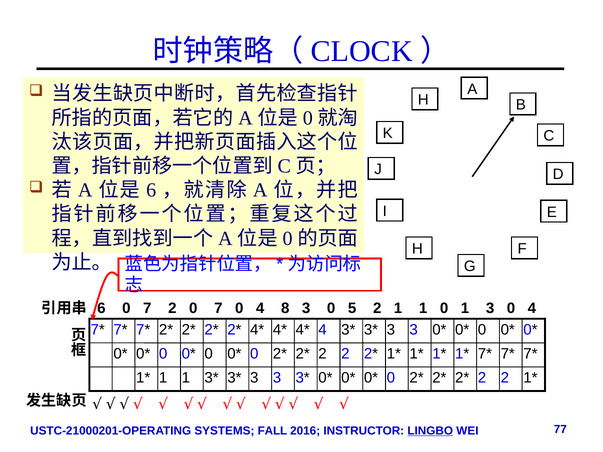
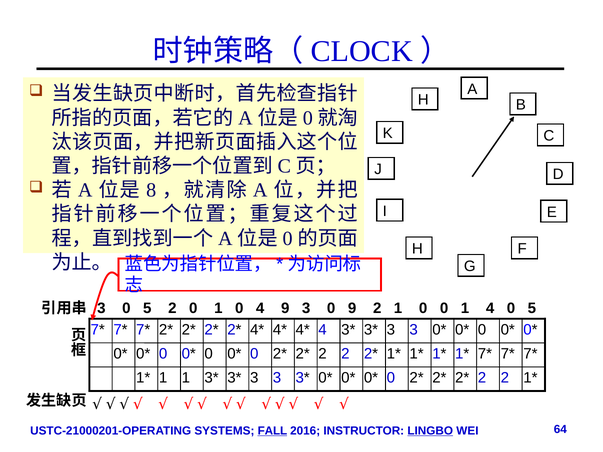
6: 6 -> 8 (151, 190)
6: 6 -> 3 (101, 309)
7: 7 -> 5 (147, 309)
2 0 7: 7 -> 1 (218, 309)
4 8: 8 -> 9 (285, 309)
0 5: 5 -> 9 (352, 309)
2 1 1: 1 -> 0 (423, 309)
1 3: 3 -> 4 (490, 309)
4: 4 -> 5 (532, 309)
FALL underline: none -> present (272, 431)
77: 77 -> 64 (560, 430)
